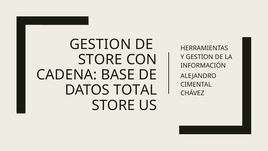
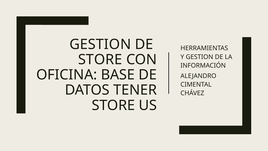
CADENA: CADENA -> OFICINA (67, 75)
TOTAL: TOTAL -> TENER (135, 90)
